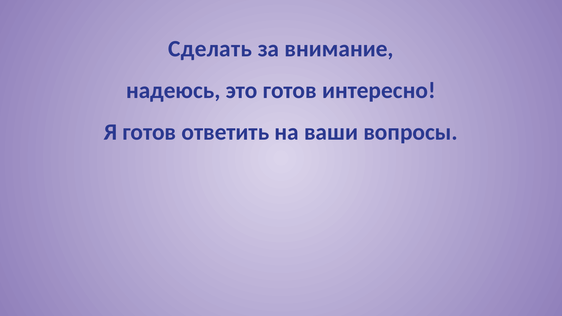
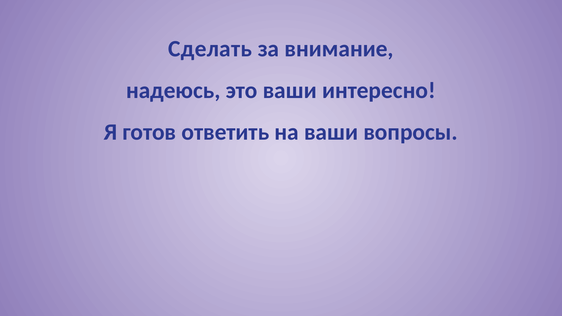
это готов: готов -> ваши (290, 90)
